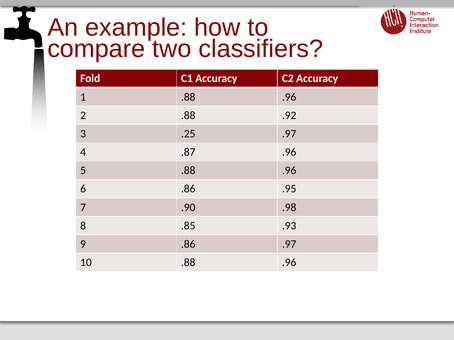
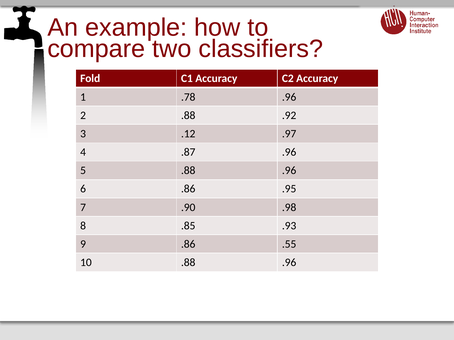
1 .88: .88 -> .78 (188, 97)
.25: .25 -> .12 (188, 134)
.86 .97: .97 -> .55 (289, 244)
